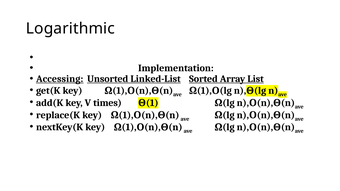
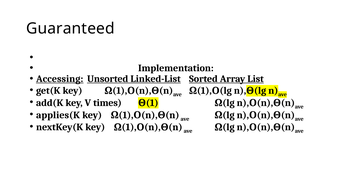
Logarithmic: Logarithmic -> Guaranteed (70, 29)
replace(K: replace(K -> applies(K (58, 115)
